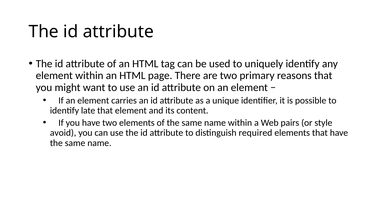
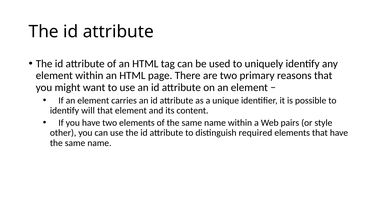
late: late -> will (88, 111)
avoid: avoid -> other (63, 133)
